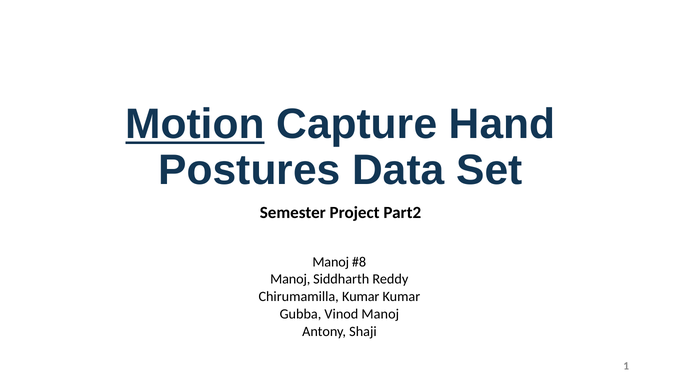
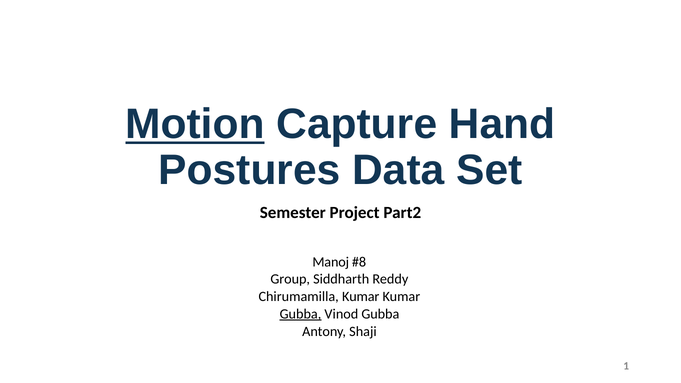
Manoj: Manoj -> Group (290, 279)
Gubba underline: none -> present (300, 314)
Vinod Manoj: Manoj -> Gubba (380, 314)
